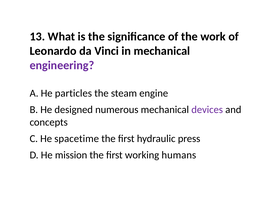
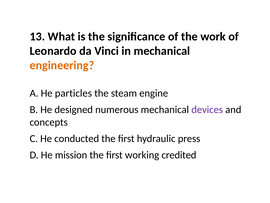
engineering colour: purple -> orange (62, 65)
spacetime: spacetime -> conducted (77, 138)
humans: humans -> credited (179, 155)
